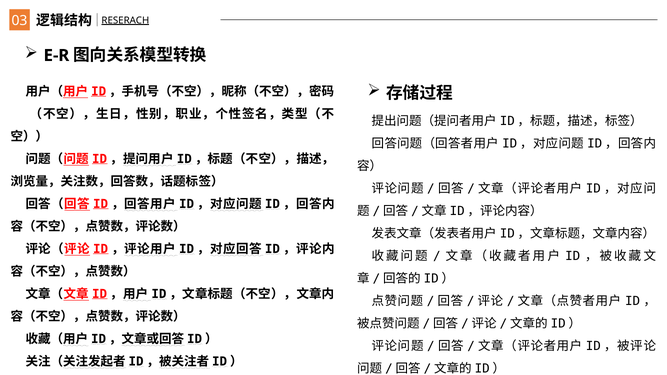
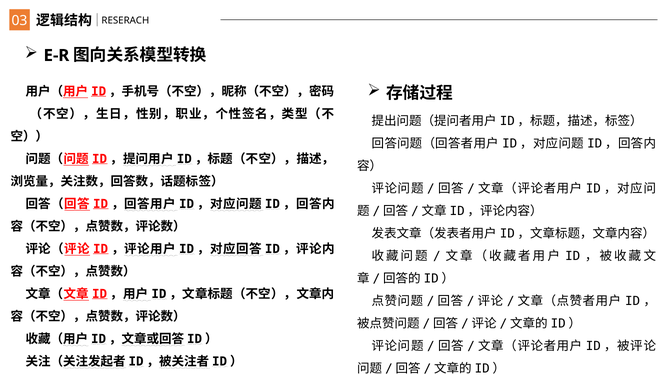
RESERACH underline: present -> none (125, 20)
